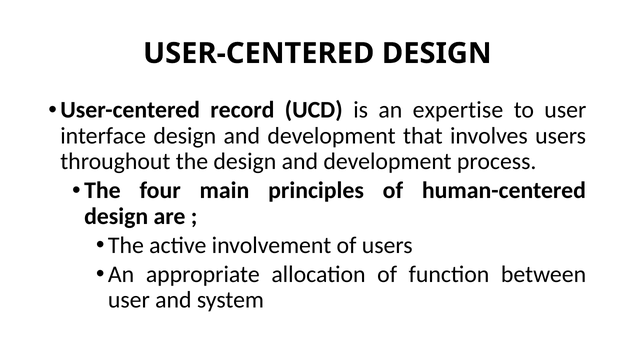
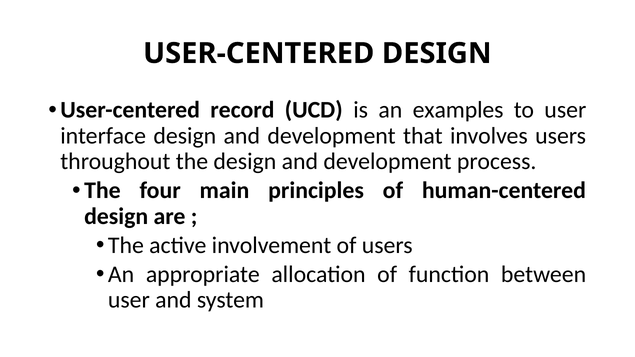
expertise: expertise -> examples (458, 110)
